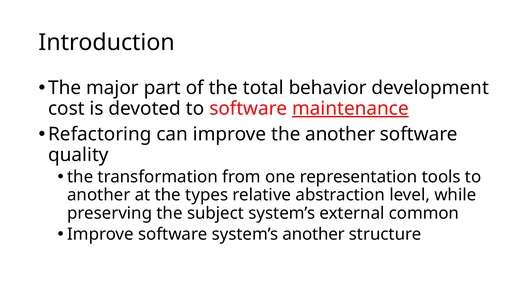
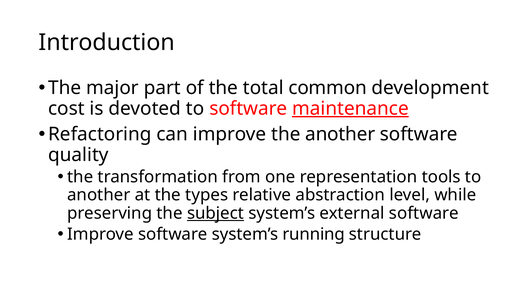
behavior: behavior -> common (328, 88)
subject underline: none -> present (216, 213)
external common: common -> software (424, 213)
system’s another: another -> running (314, 234)
